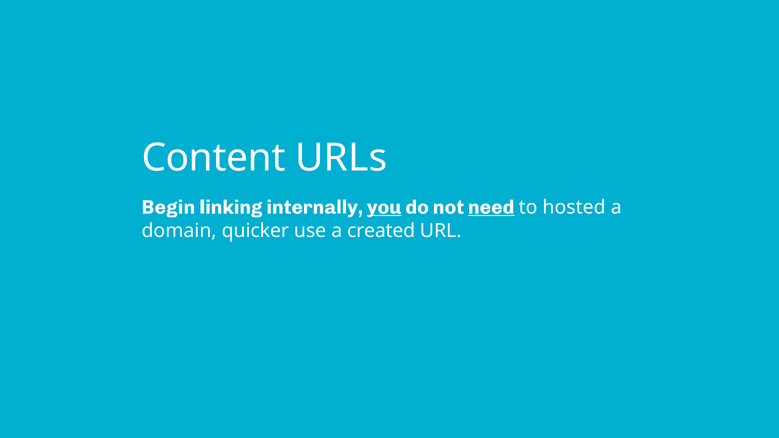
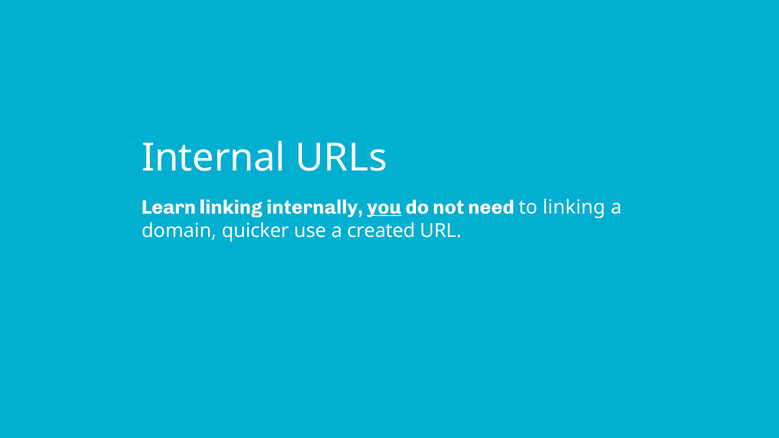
Content: Content -> Internal (214, 158)
Begin: Begin -> Learn (169, 207)
need underline: present -> none (491, 207)
to hosted: hosted -> linking (574, 207)
